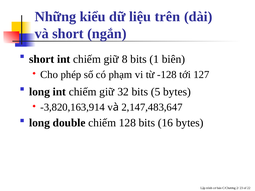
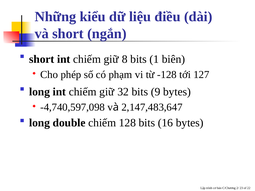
trên: trên -> điều (168, 17)
5: 5 -> 9 (156, 92)
-3,820,163,914: -3,820,163,914 -> -4,740,597,098 (73, 107)
